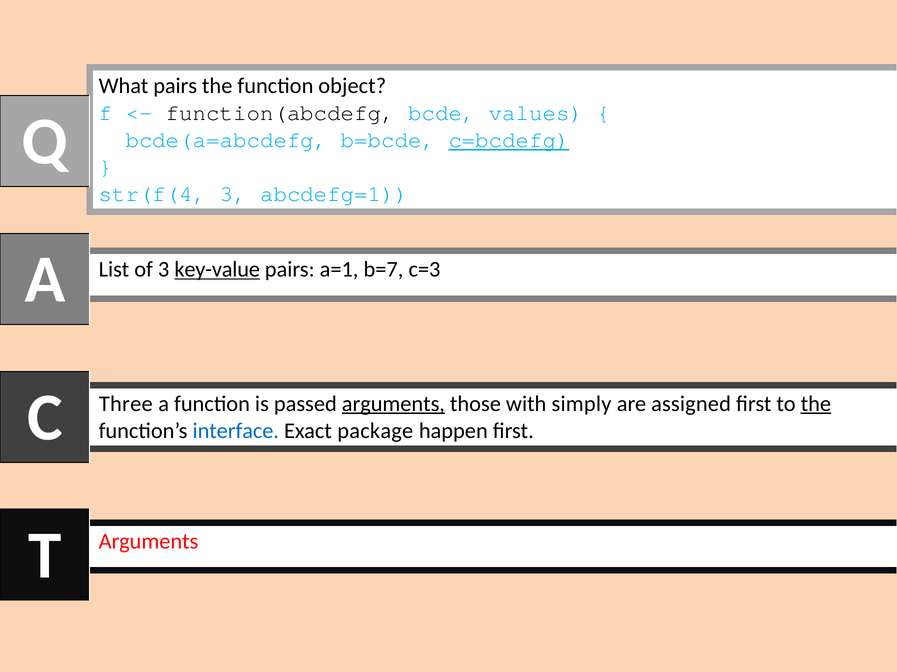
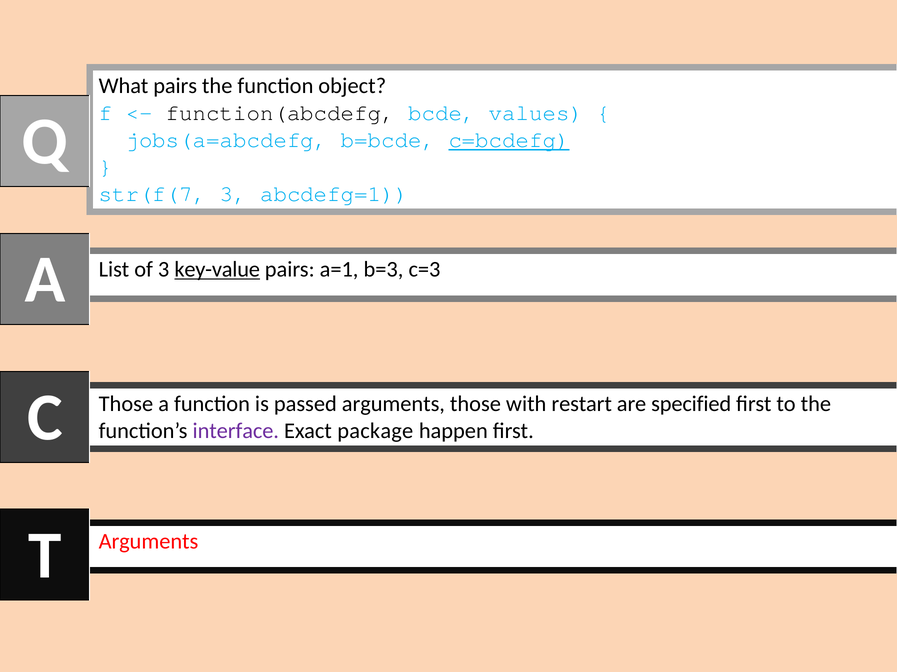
bcde(a=abcdefg: bcde(a=abcdefg -> jobs(a=abcdefg (226, 140)
str(f(4: str(f(4 -> str(f(7 (152, 194)
b=7: b=7 -> b=3 (384, 270)
Three: Three -> Those (126, 404)
arguments underline: present -> none (393, 404)
simply: simply -> restart (582, 404)
assigned: assigned -> specified (691, 404)
the underline: present -> none (816, 404)
interface colour: blue -> purple (236, 432)
